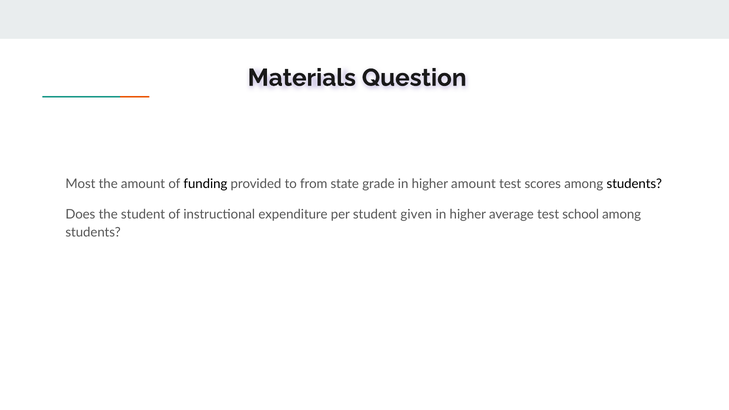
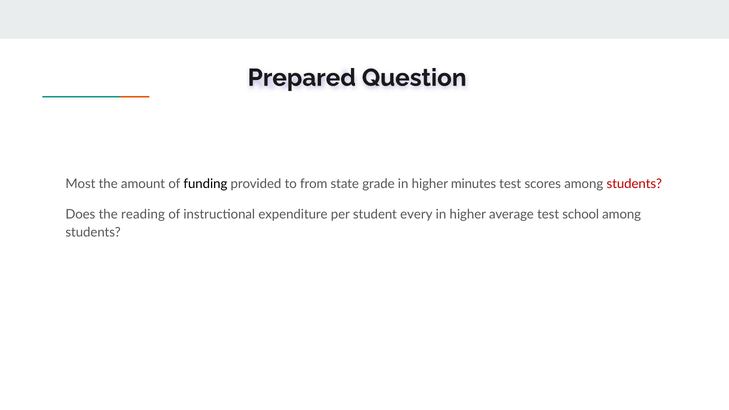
Materials: Materials -> Prepared (302, 78)
higher amount: amount -> minutes (474, 184)
students colour: black -> red (634, 184)
the student: student -> reading (143, 214)
given: given -> every (416, 214)
